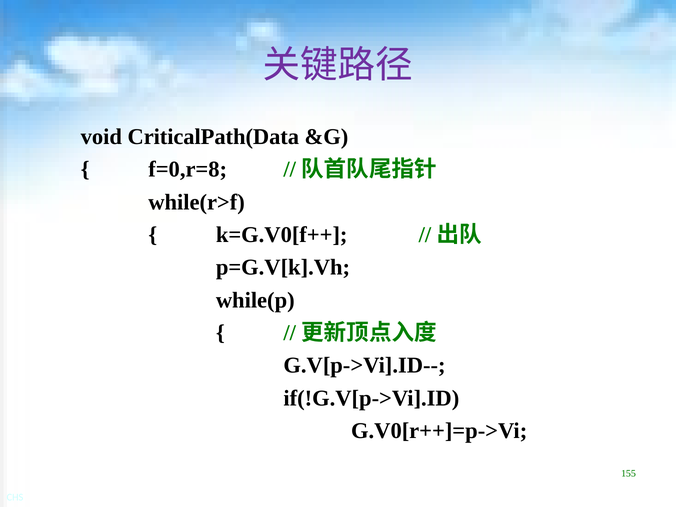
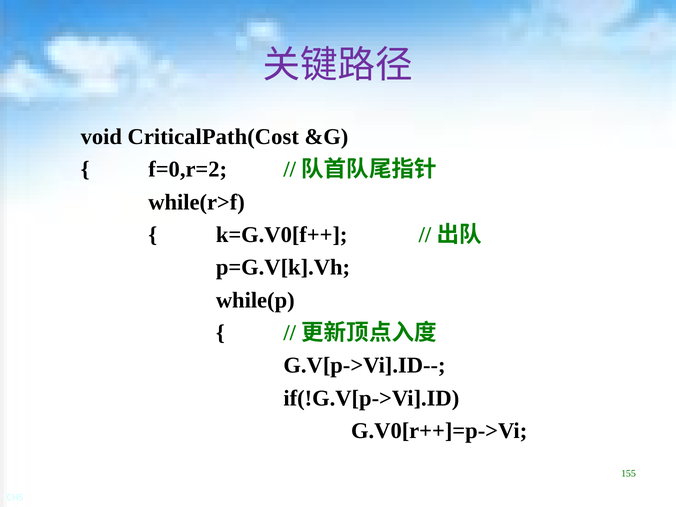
CriticalPath(Data: CriticalPath(Data -> CriticalPath(Cost (213, 137)
f=0,r=8: f=0,r=8 -> f=0,r=2 (188, 169)
